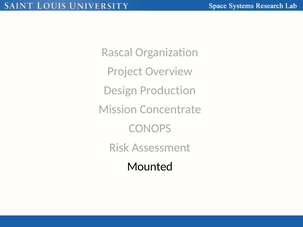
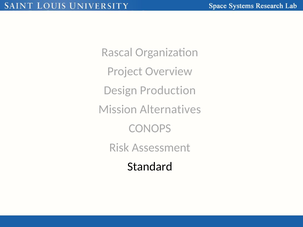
Concentrate: Concentrate -> Alternatives (170, 110)
Mounted: Mounted -> Standard (150, 167)
